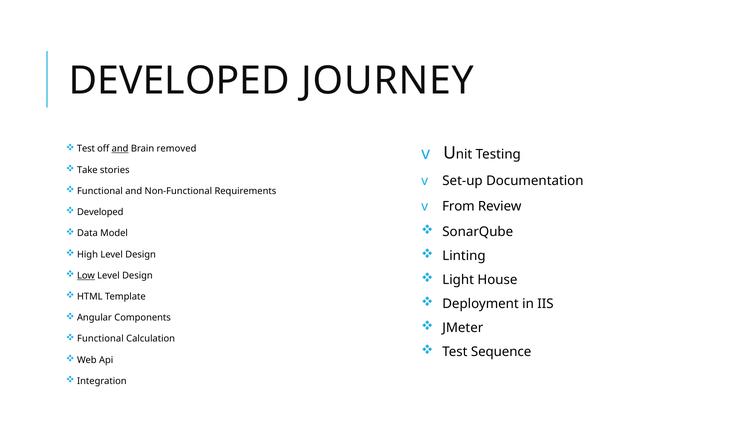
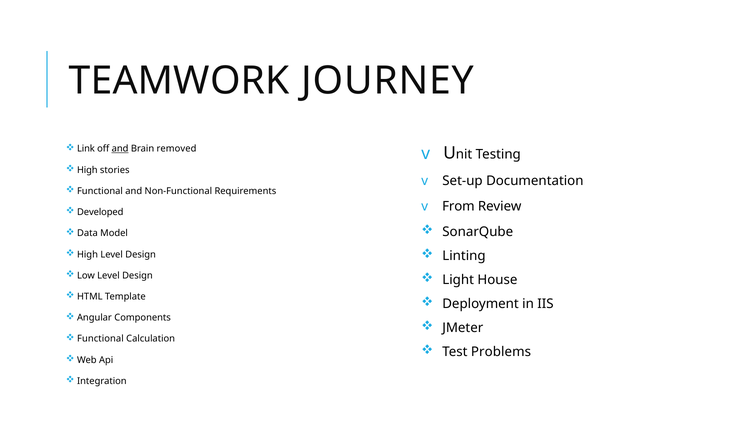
DEVELOPED: DEVELOPED -> TEAMWORK (179, 81)
Test: Test -> Link (86, 149)
Take: Take -> High (87, 170)
Low underline: present -> none (86, 275)
Sequence: Sequence -> Problems (501, 351)
